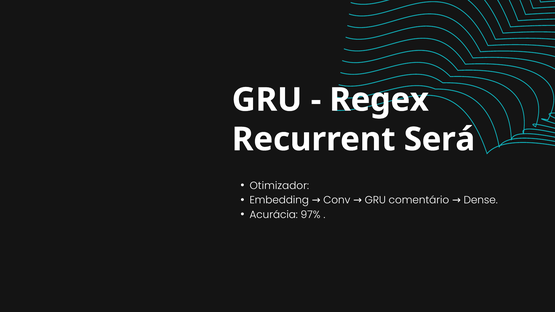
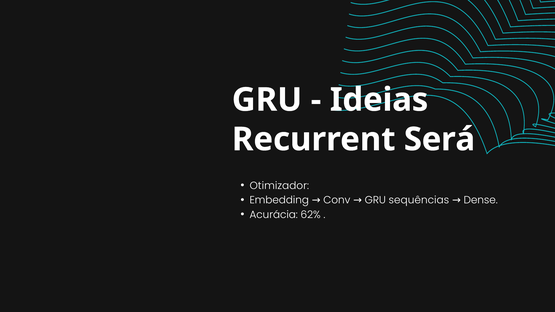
Regex: Regex -> Ideias (379, 100)
comentário: comentário -> sequências (419, 200)
97%: 97% -> 62% (311, 215)
